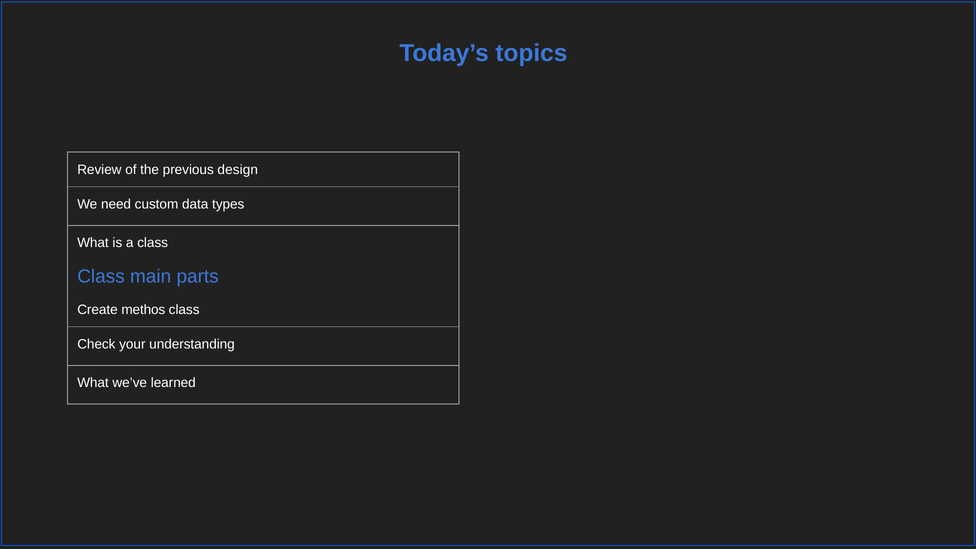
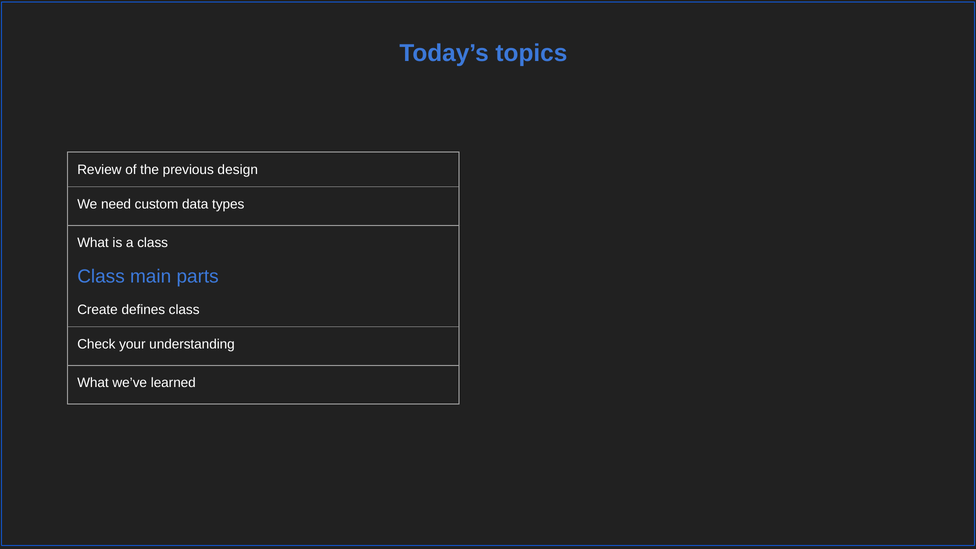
methos: methos -> defines (143, 310)
